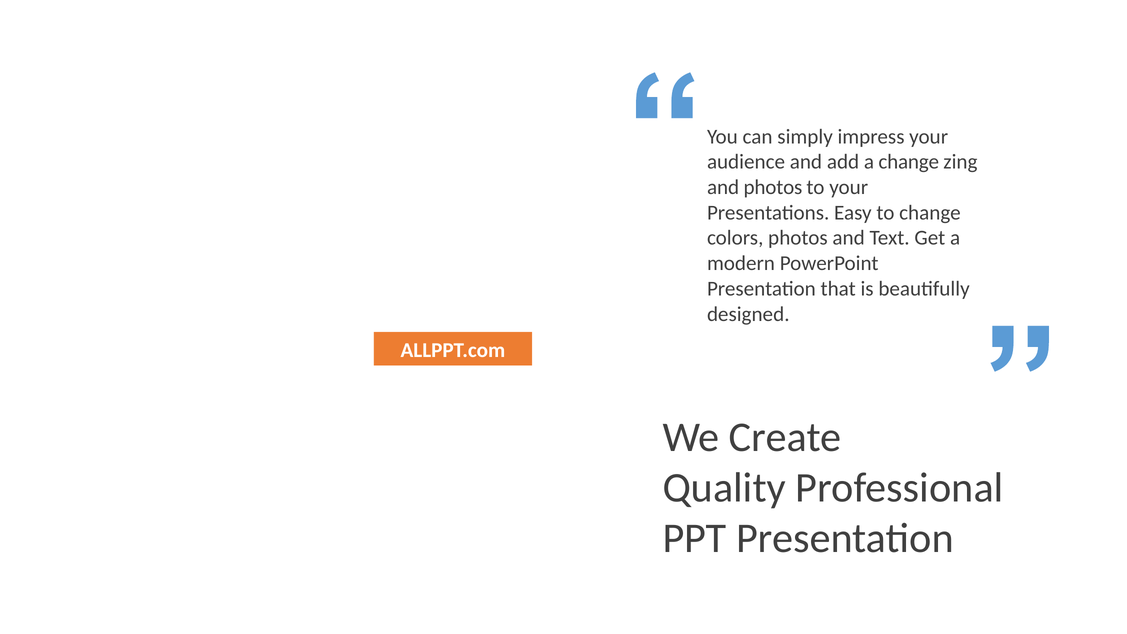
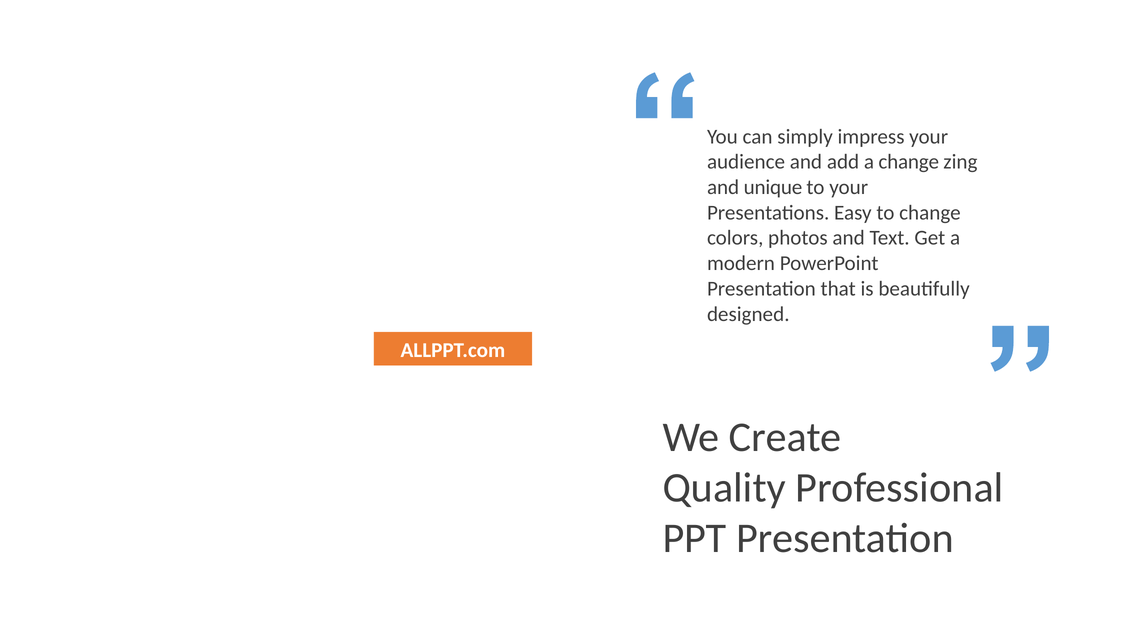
and photos: photos -> unique (773, 187)
